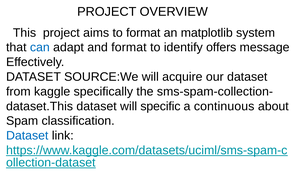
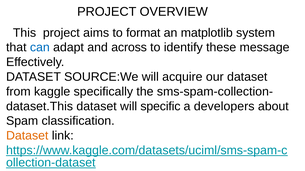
and format: format -> across (129, 48)
offers: offers -> these (221, 48)
continuous: continuous -> developers (224, 107)
Dataset colour: blue -> orange (27, 136)
